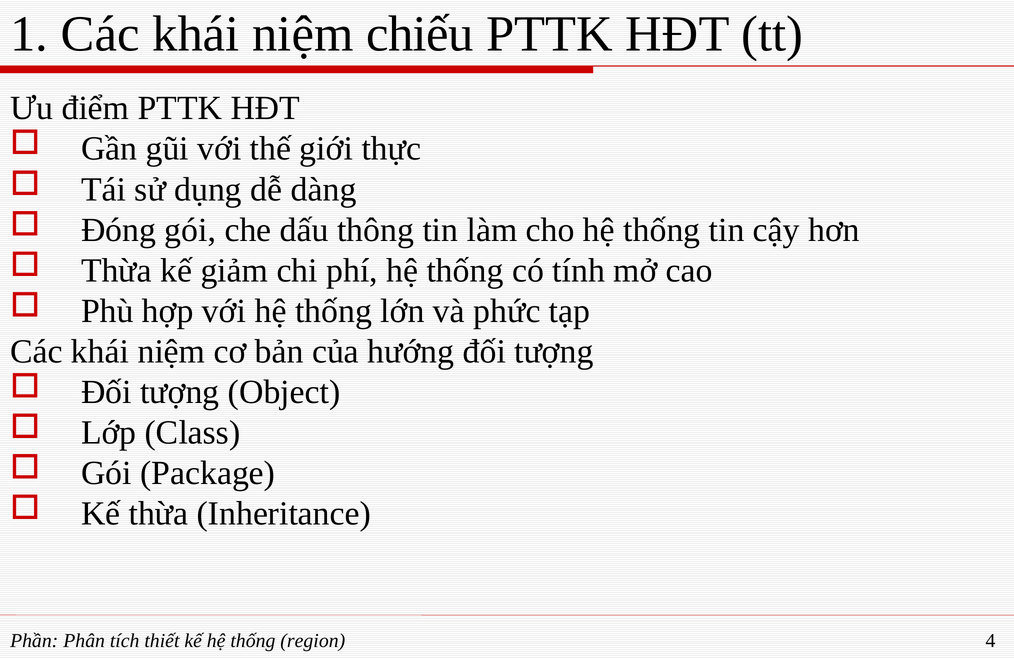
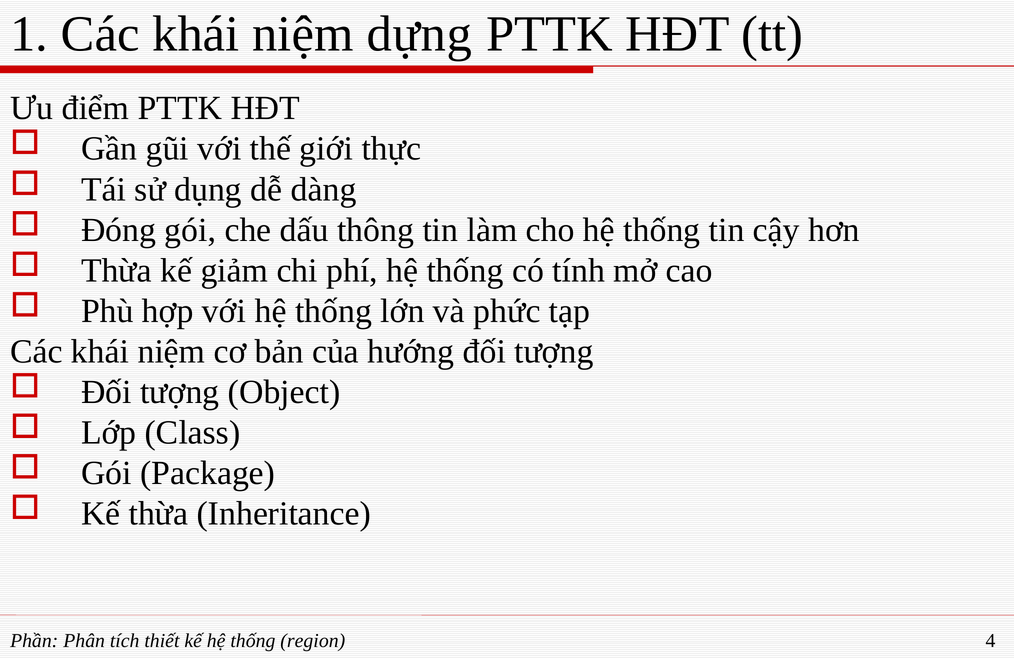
chiếu: chiếu -> dựng (419, 34)
